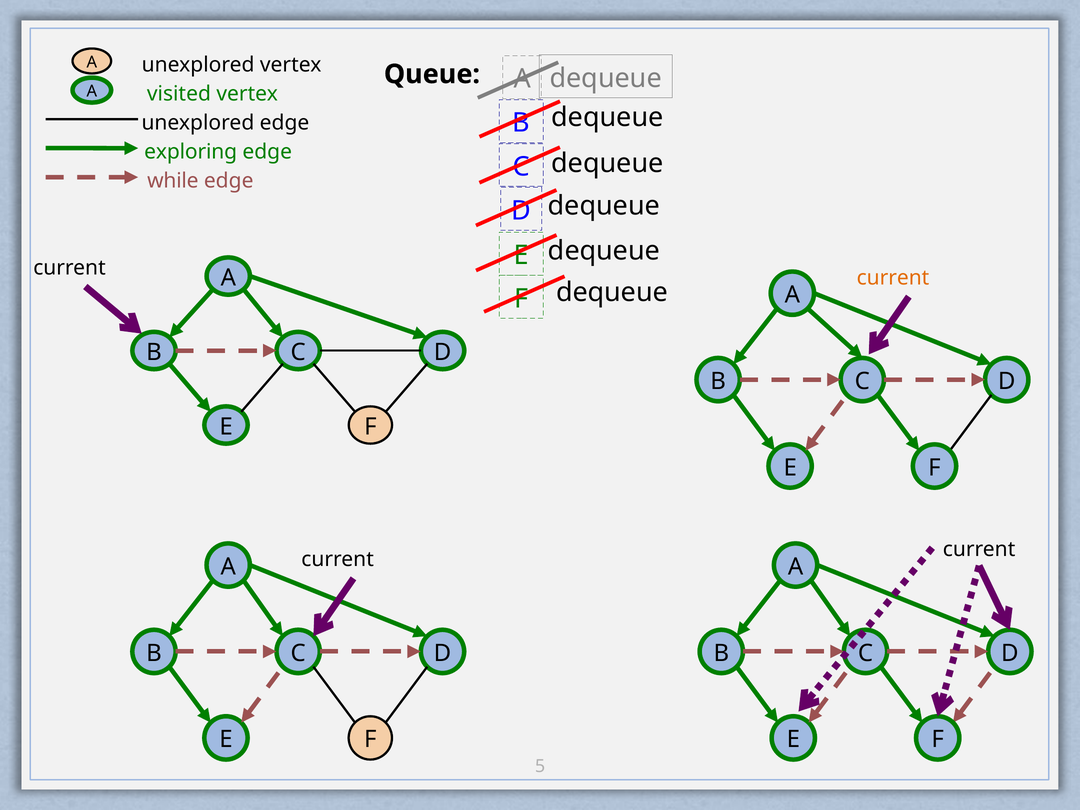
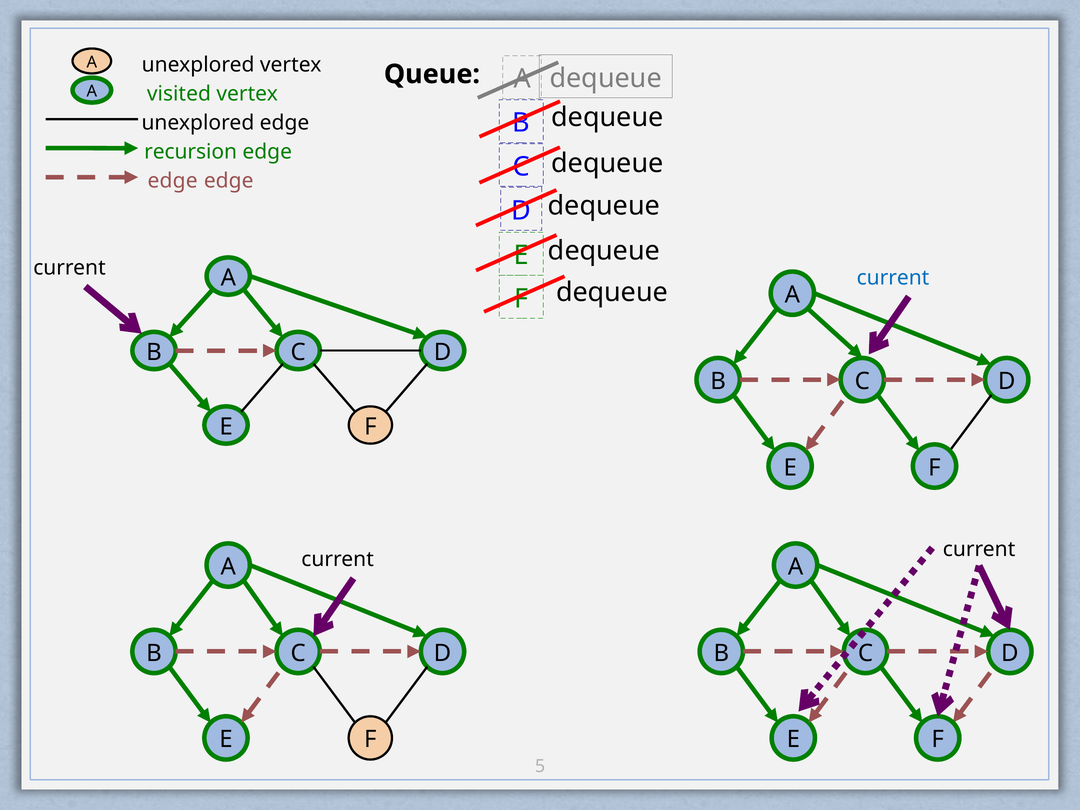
exploring: exploring -> recursion (191, 152)
while: while -> edge (173, 181)
current colour: orange -> blue (893, 278)
